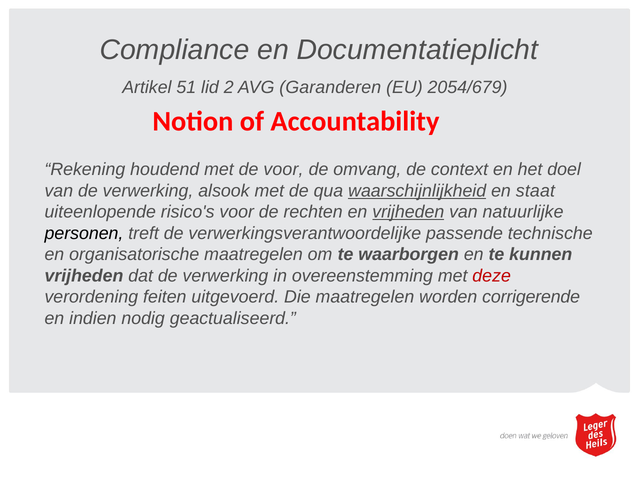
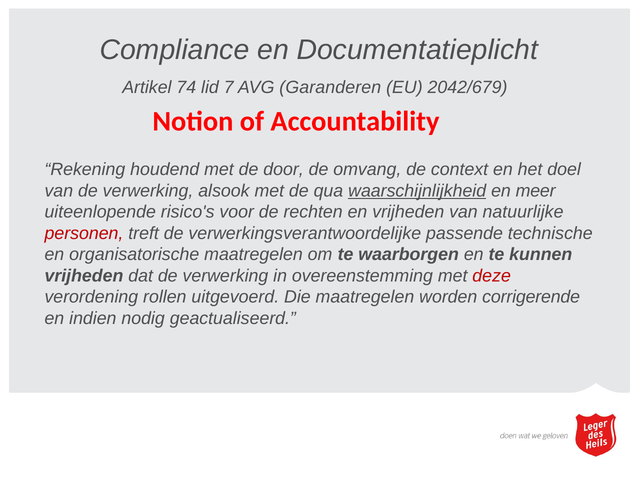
51: 51 -> 74 (186, 88)
2: 2 -> 7 (229, 88)
2054/679: 2054/679 -> 2042/679 (468, 88)
de voor: voor -> door (284, 170)
staat: staat -> meer (536, 191)
vrijheden underline: present -> none (408, 212)
personen colour: black -> red (84, 233)
feiten: feiten -> rollen (165, 297)
